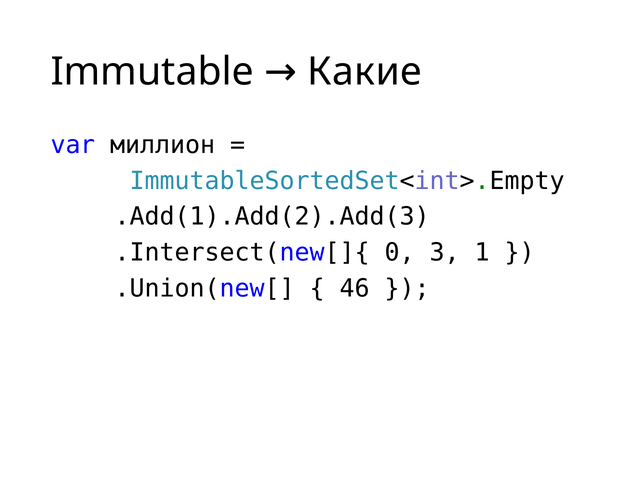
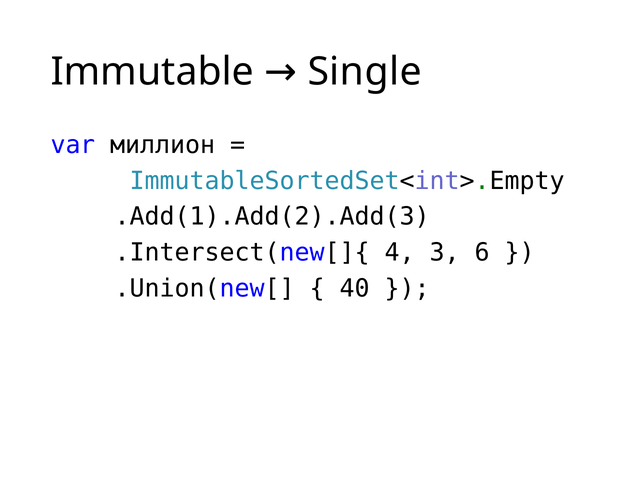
Какие: Какие -> Single (365, 72)
0: 0 -> 4 (400, 252)
1: 1 -> 6 (482, 252)
46: 46 -> 40 (355, 288)
